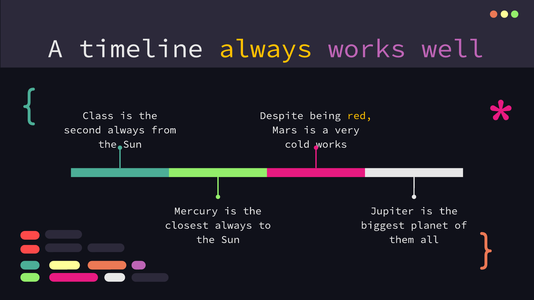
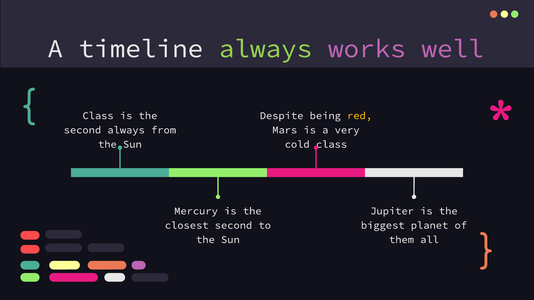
always colour: yellow -> light green (266, 49)
cold works: works -> class (332, 144)
closest always: always -> second (233, 226)
